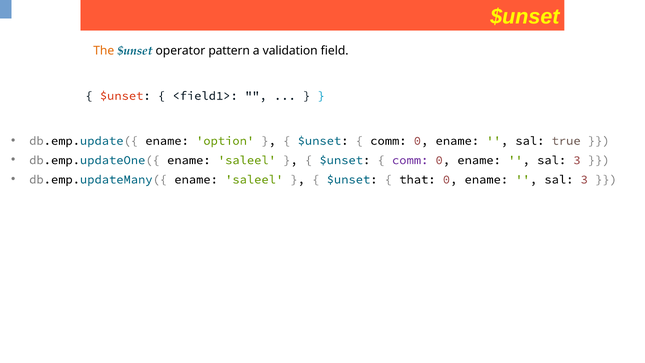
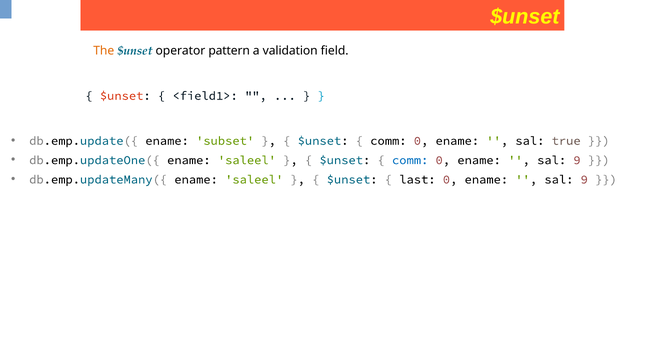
option: option -> subset (225, 141)
comm colour: purple -> blue (410, 160)
3: 3 -> 9 (577, 160)
that: that -> last (417, 179)
3: 3 -> 9 (584, 179)
